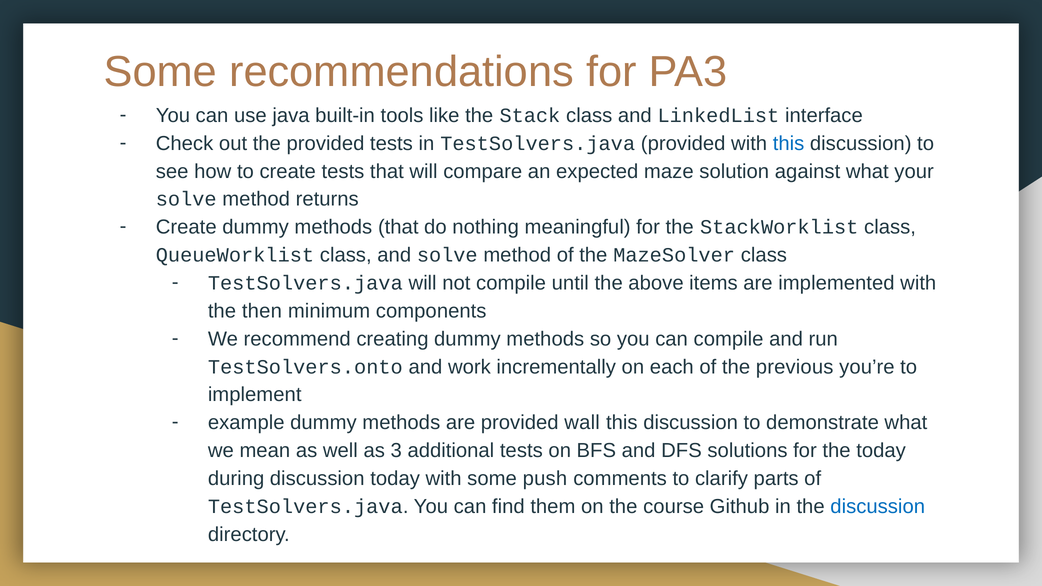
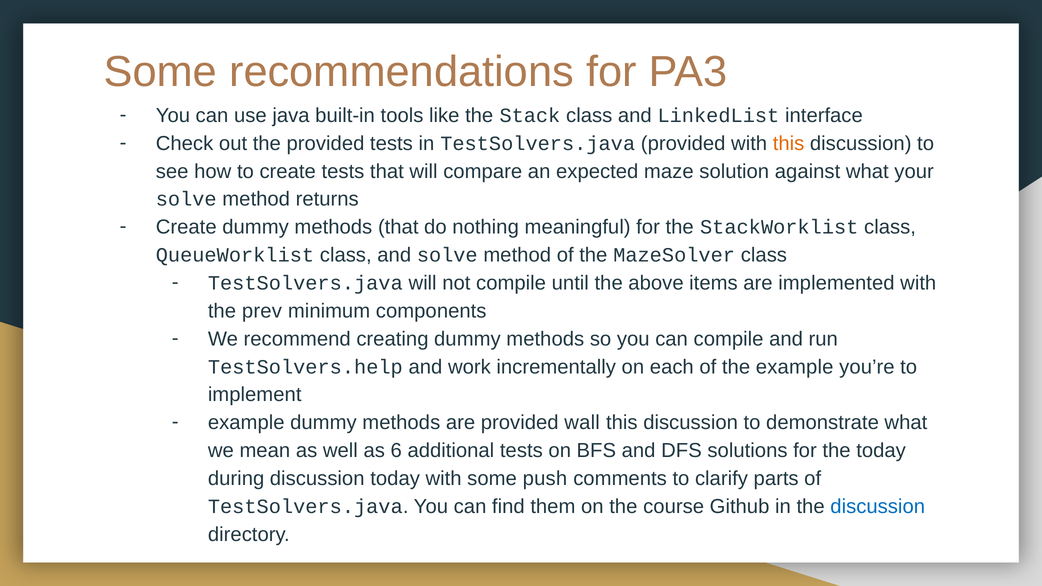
this colour: blue -> orange (789, 143)
then: then -> prev (262, 311)
TestSolvers.onto: TestSolvers.onto -> TestSolvers.help (305, 367)
the previous: previous -> example (795, 367)
3: 3 -> 6 (396, 451)
